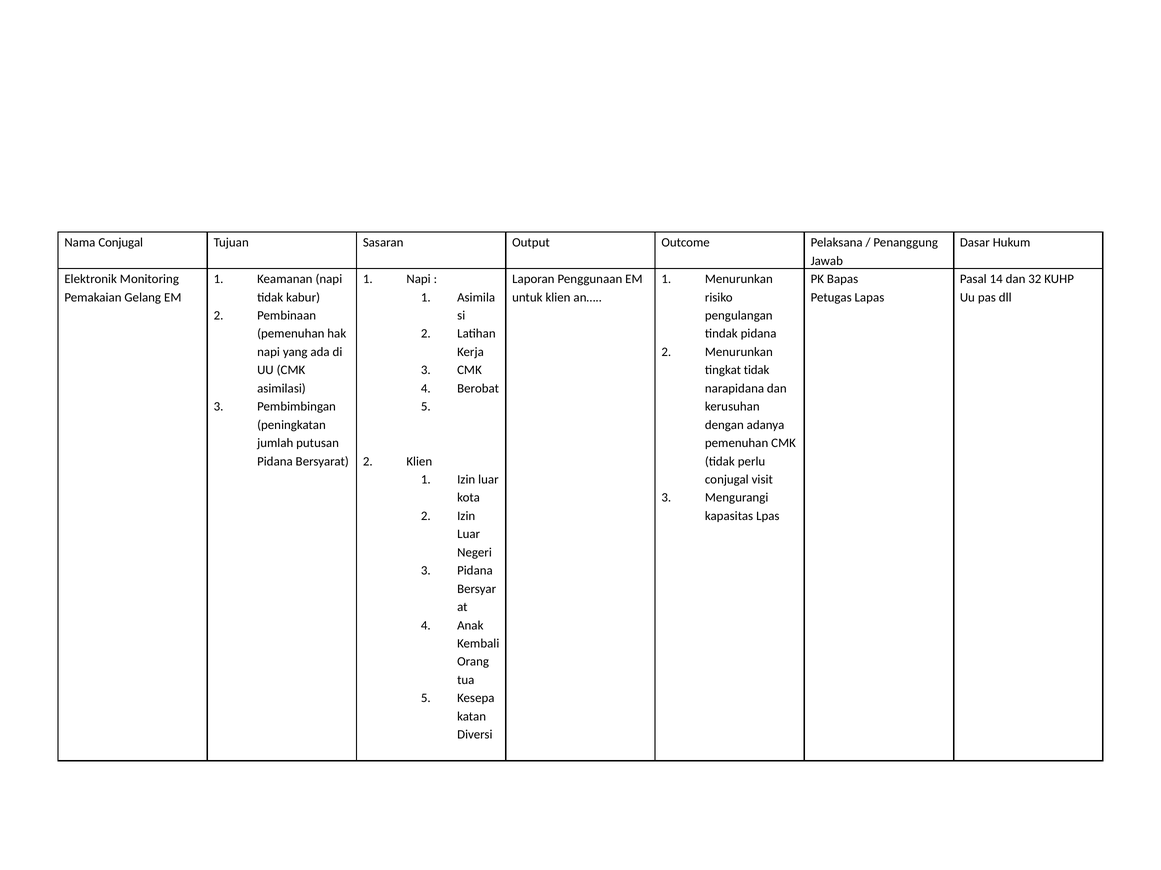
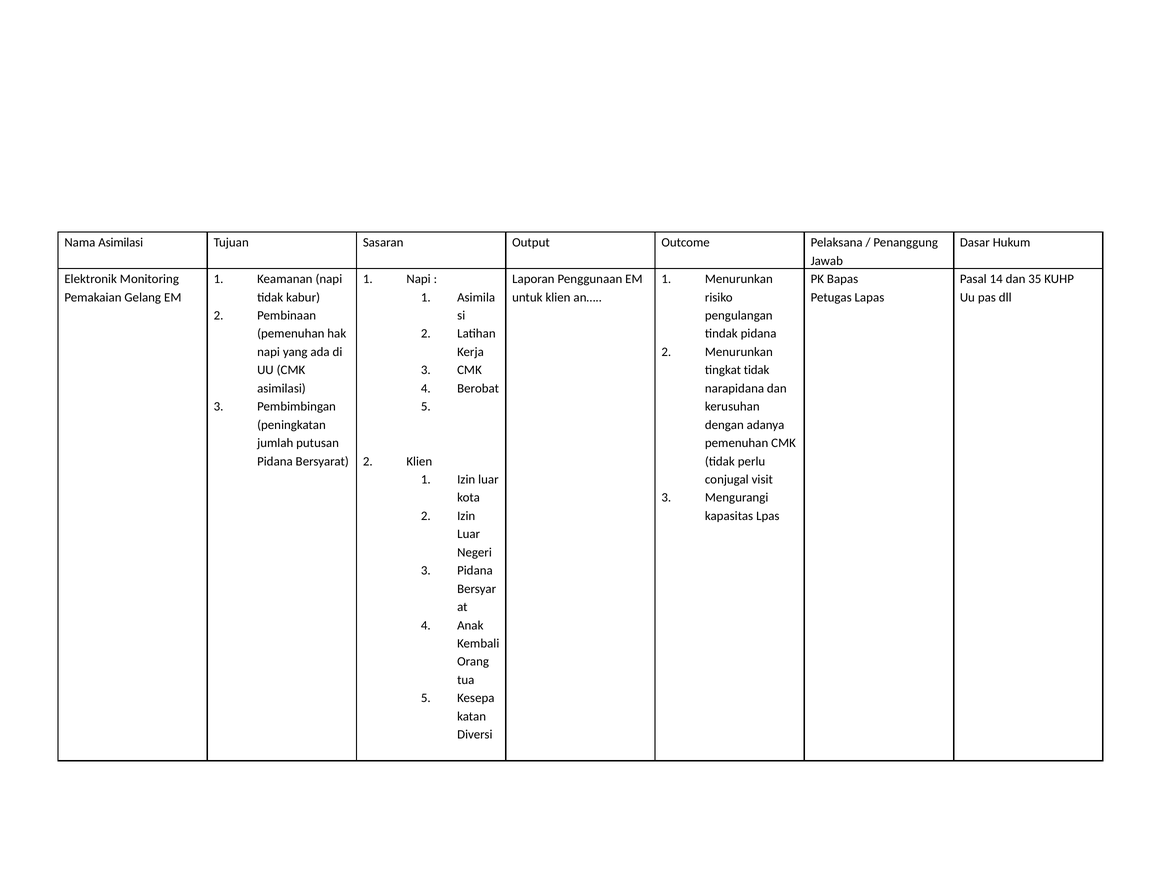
Nama Conjugal: Conjugal -> Asimilasi (121, 243)
32: 32 -> 35 (1035, 279)
